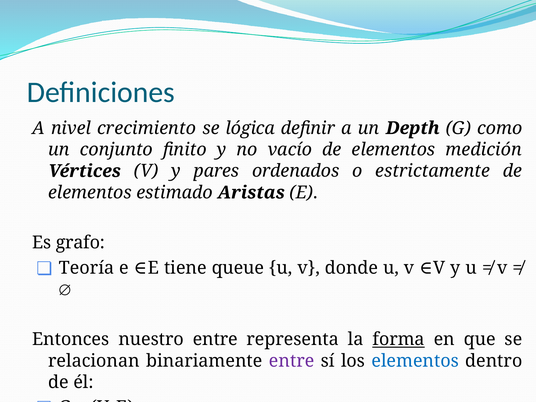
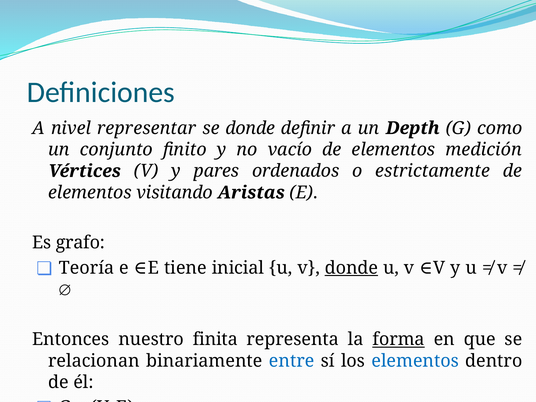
crecimiento: crecimiento -> representar (147, 128)
se lógica: lógica -> donde (250, 128)
estimado: estimado -> visitando (175, 193)
queue: queue -> inicial (238, 268)
donde underline: none -> present (351, 268)
nuestro entre: entre -> finita (215, 339)
entre colour: purple -> blue (292, 361)
